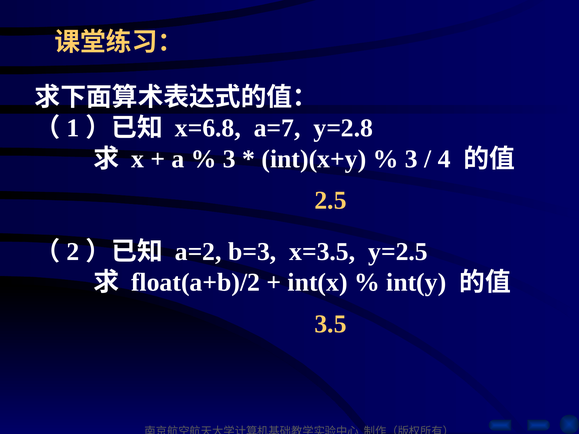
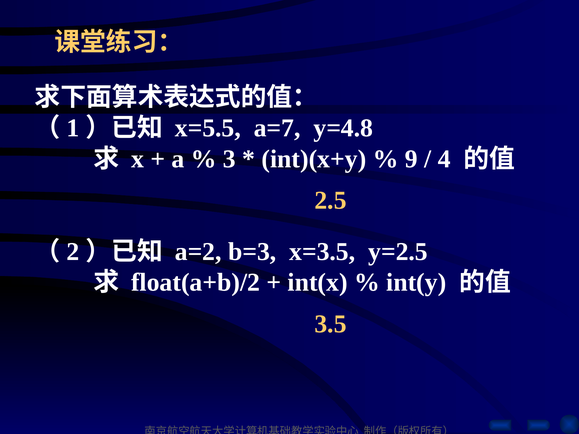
x=6.8: x=6.8 -> x=5.5 (208, 128)
y=2.8: y=2.8 -> y=4.8 (343, 128)
3: 3 -> 9 (411, 159)
